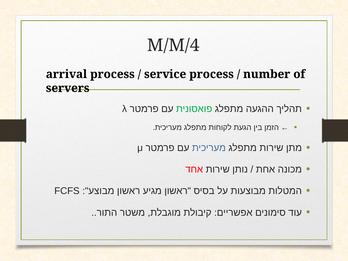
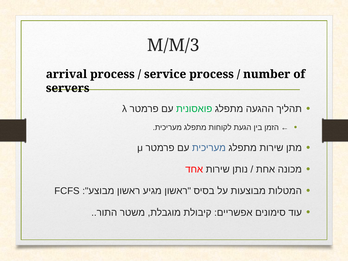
M/M/4: M/M/4 -> M/M/3 (173, 45)
